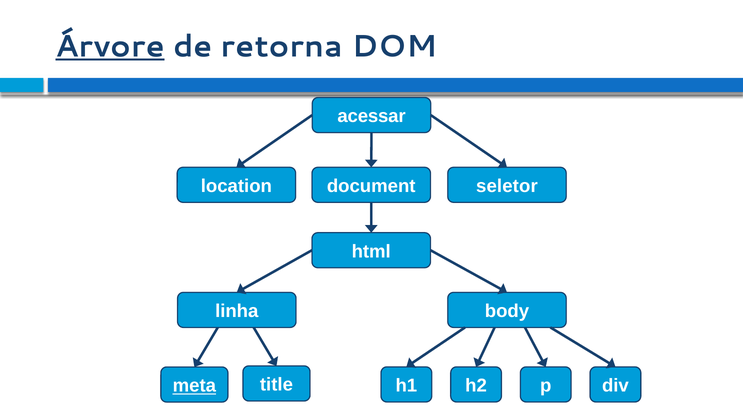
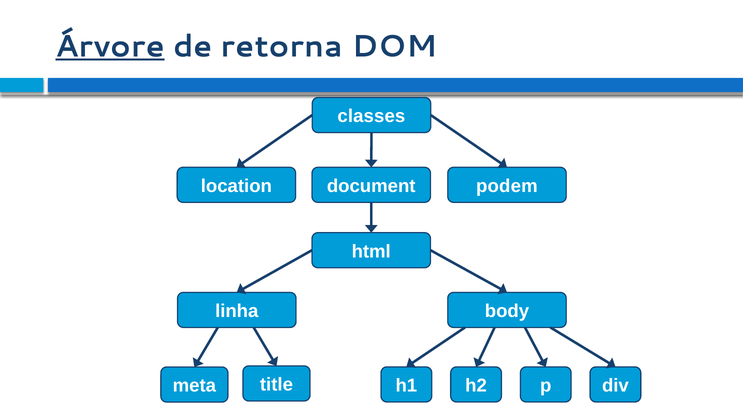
acessar: acessar -> classes (371, 116)
seletor: seletor -> podem (507, 186)
meta underline: present -> none (194, 386)
